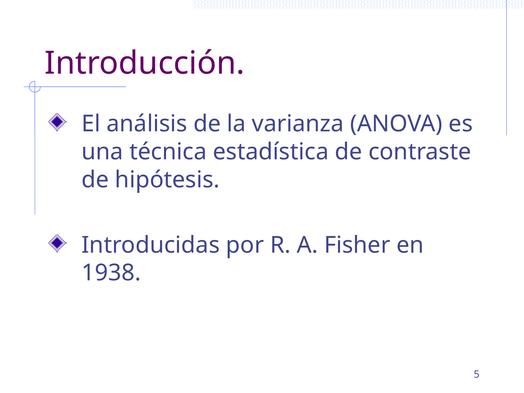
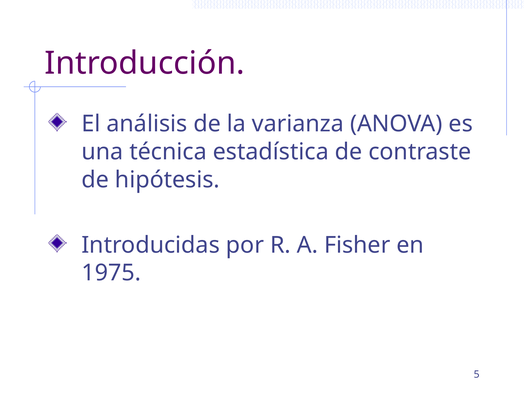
1938: 1938 -> 1975 (111, 273)
